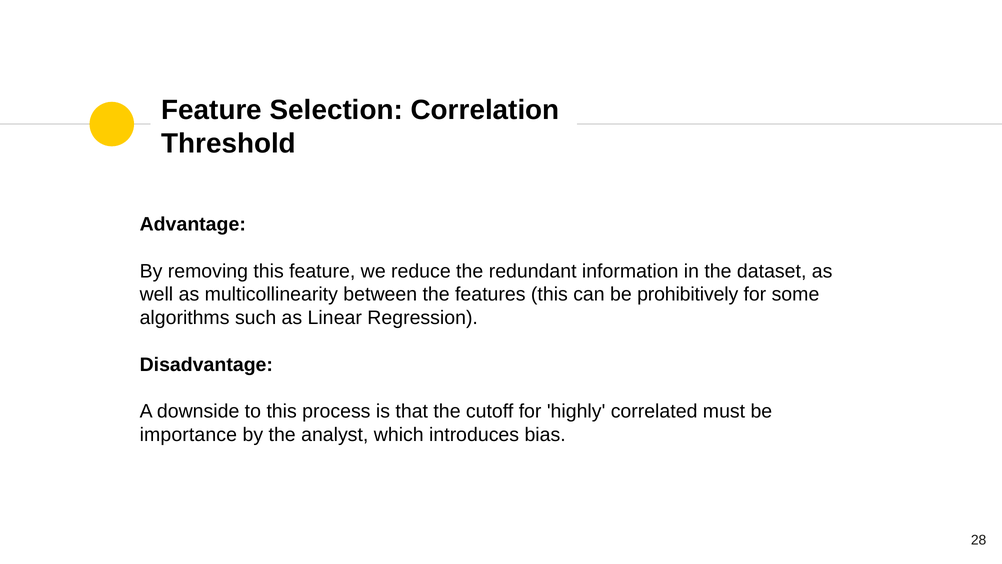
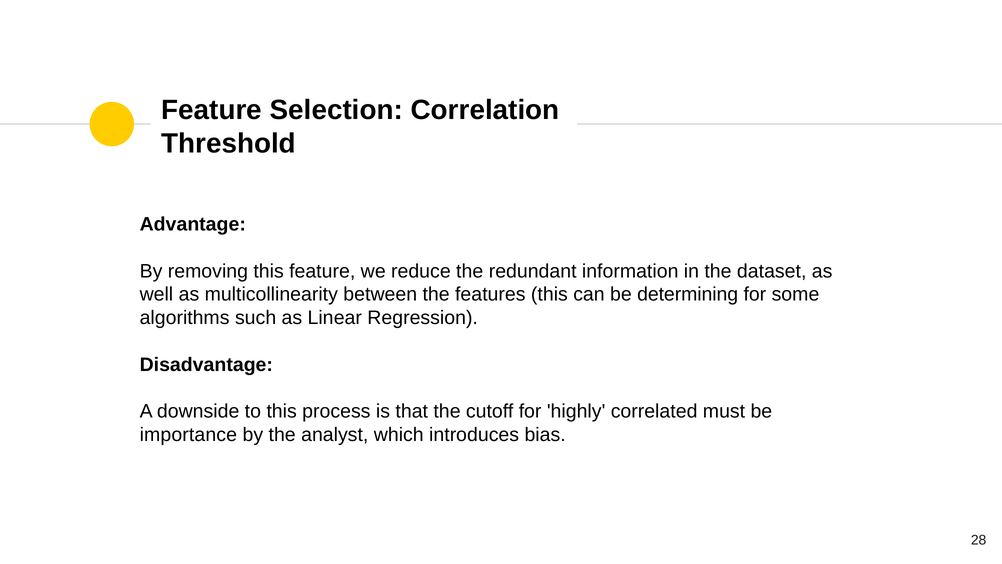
prohibitively: prohibitively -> determining (688, 294)
